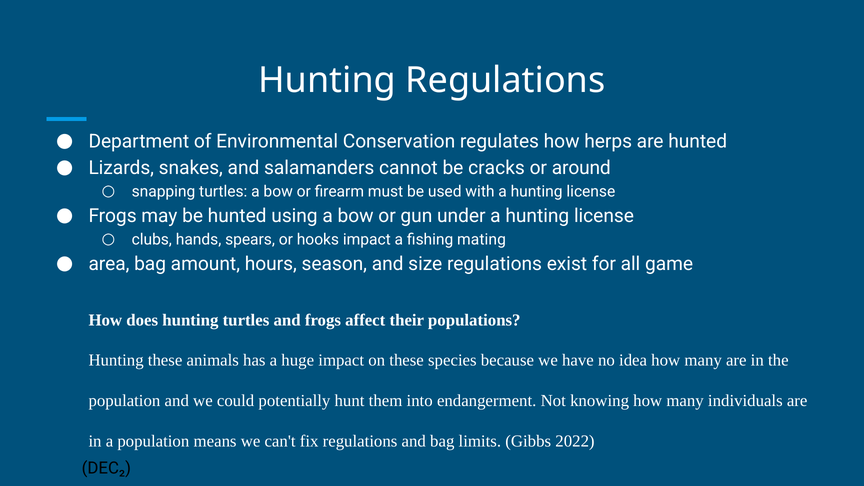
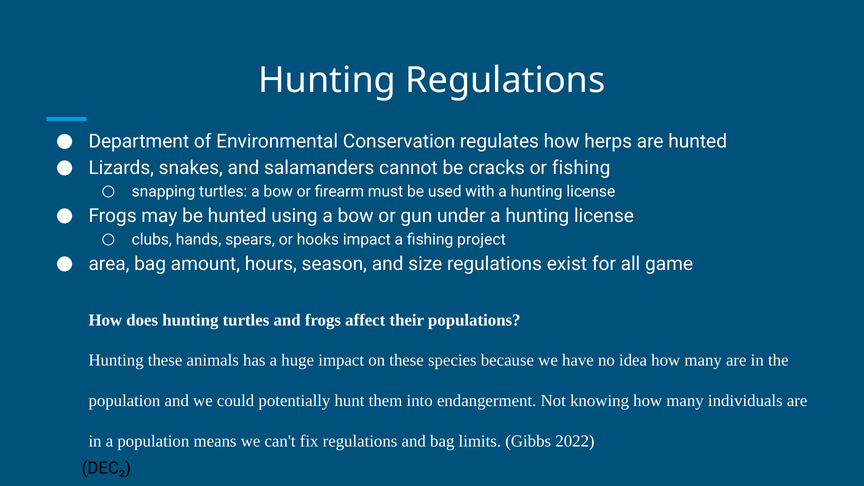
or around: around -> fishing (581, 168)
mating: mating -> project (481, 240)
